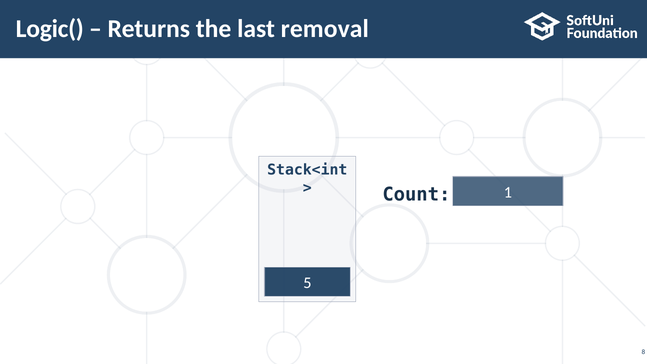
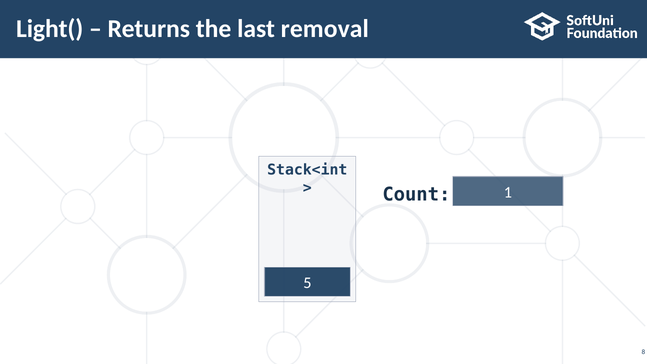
Logic(: Logic( -> Light( (50, 29)
